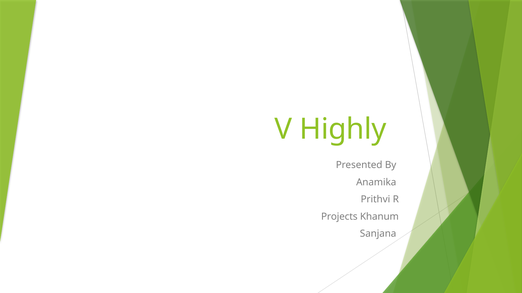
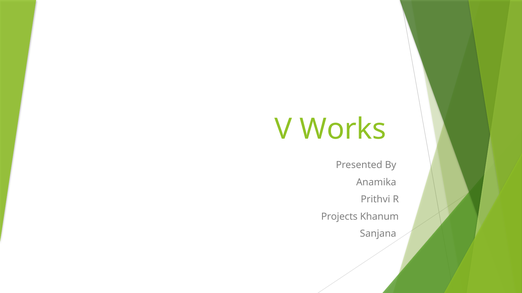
Highly: Highly -> Works (343, 129)
